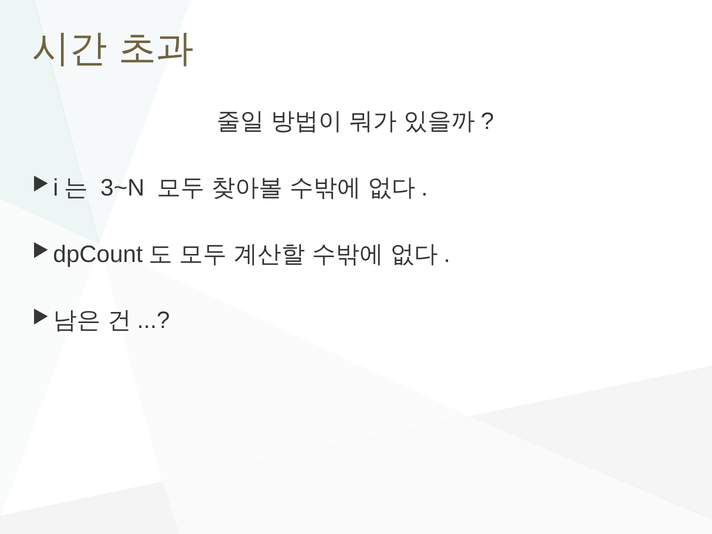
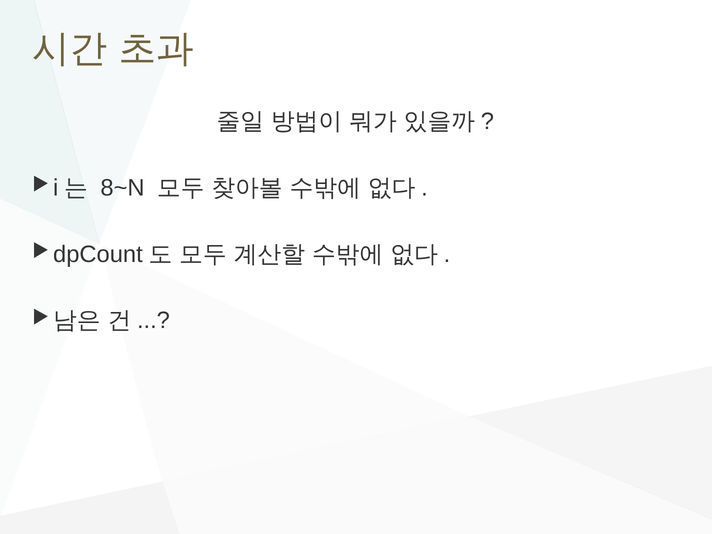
3~N: 3~N -> 8~N (123, 188)
